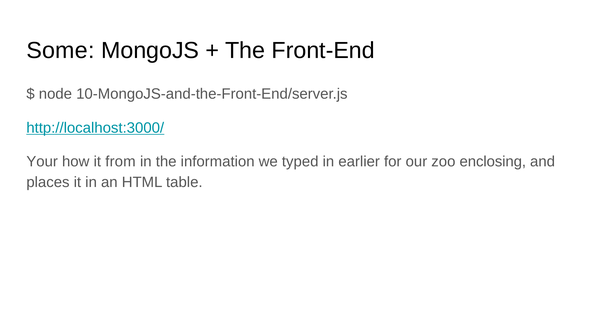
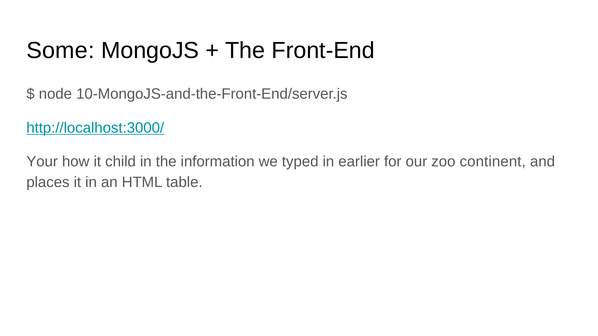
from: from -> child (121, 162)
enclosing: enclosing -> continent (493, 162)
